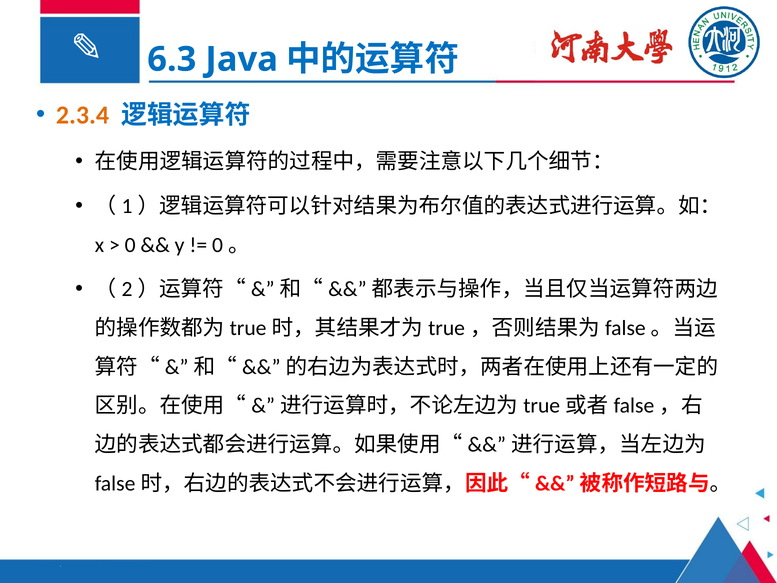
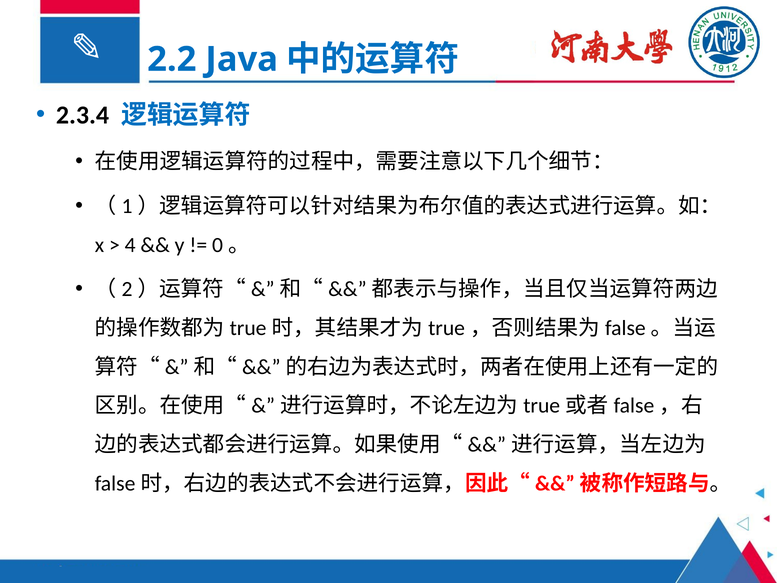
6.3: 6.3 -> 2.2 (172, 59)
2.3.4 colour: orange -> black (82, 115)
0: 0 -> 4 (130, 245)
